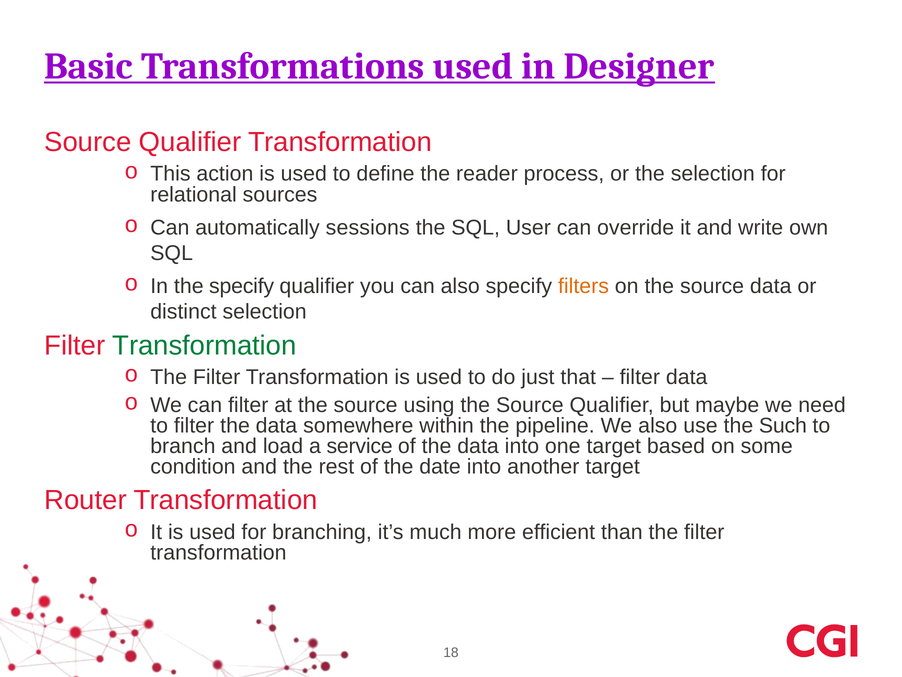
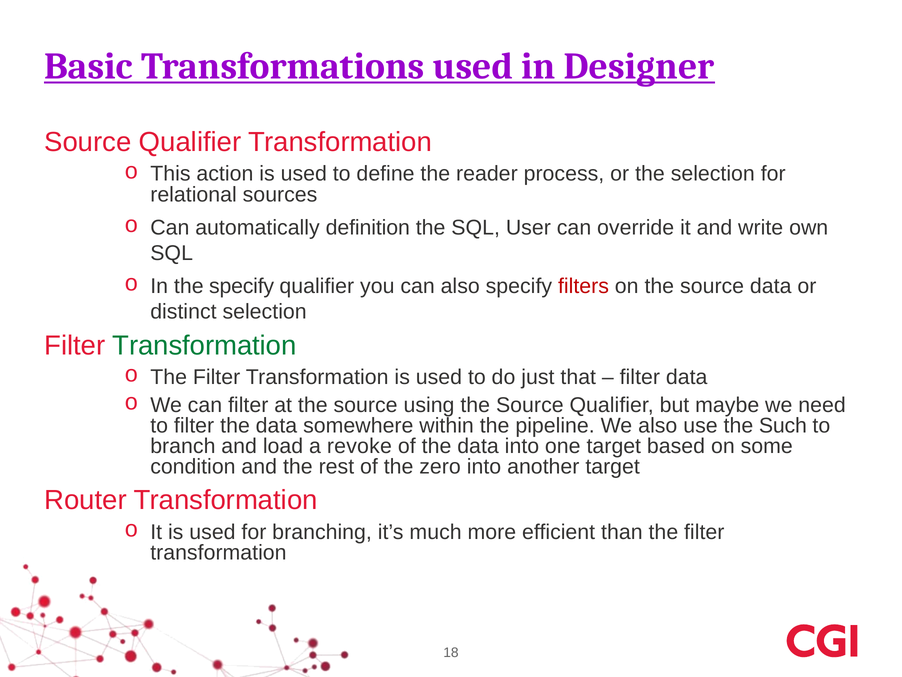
sessions: sessions -> definition (368, 227)
filters colour: orange -> red (583, 286)
service: service -> revoke (359, 446)
date: date -> zero (440, 467)
